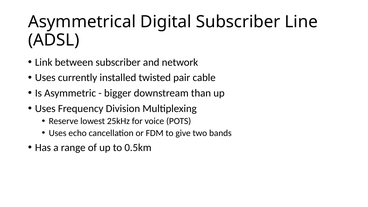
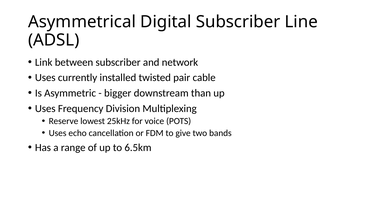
0.5km: 0.5km -> 6.5km (138, 148)
